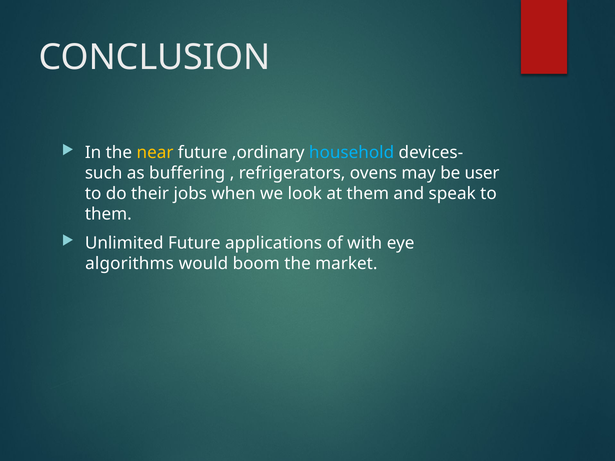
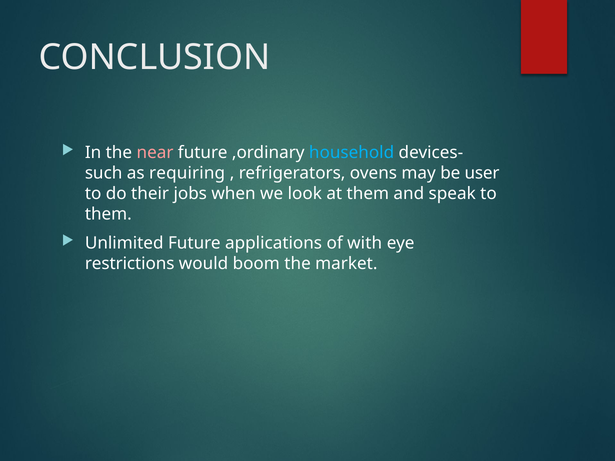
near colour: yellow -> pink (155, 153)
buffering: buffering -> requiring (187, 173)
algorithms: algorithms -> restrictions (130, 264)
